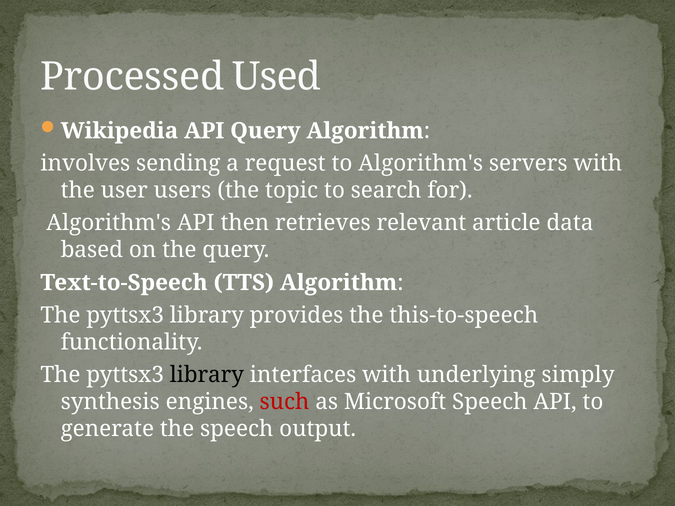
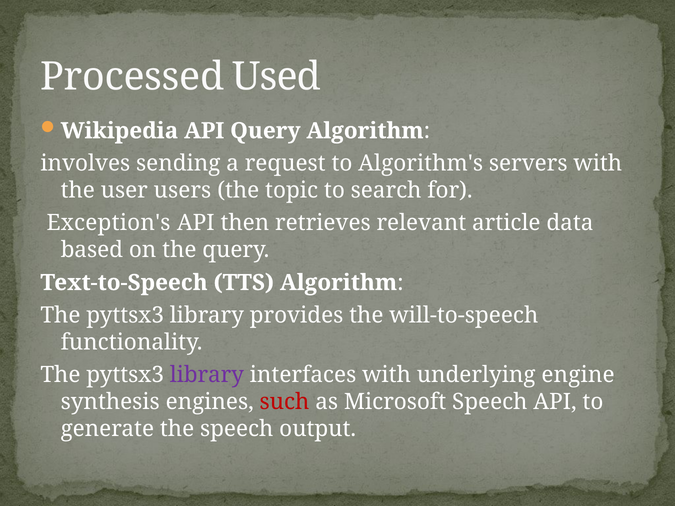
Algorithm's: Algorithm's -> Exception's (109, 223)
this-to-speech: this-to-speech -> will-to-speech (464, 315)
library colour: black -> purple (207, 375)
simply: simply -> engine (578, 375)
